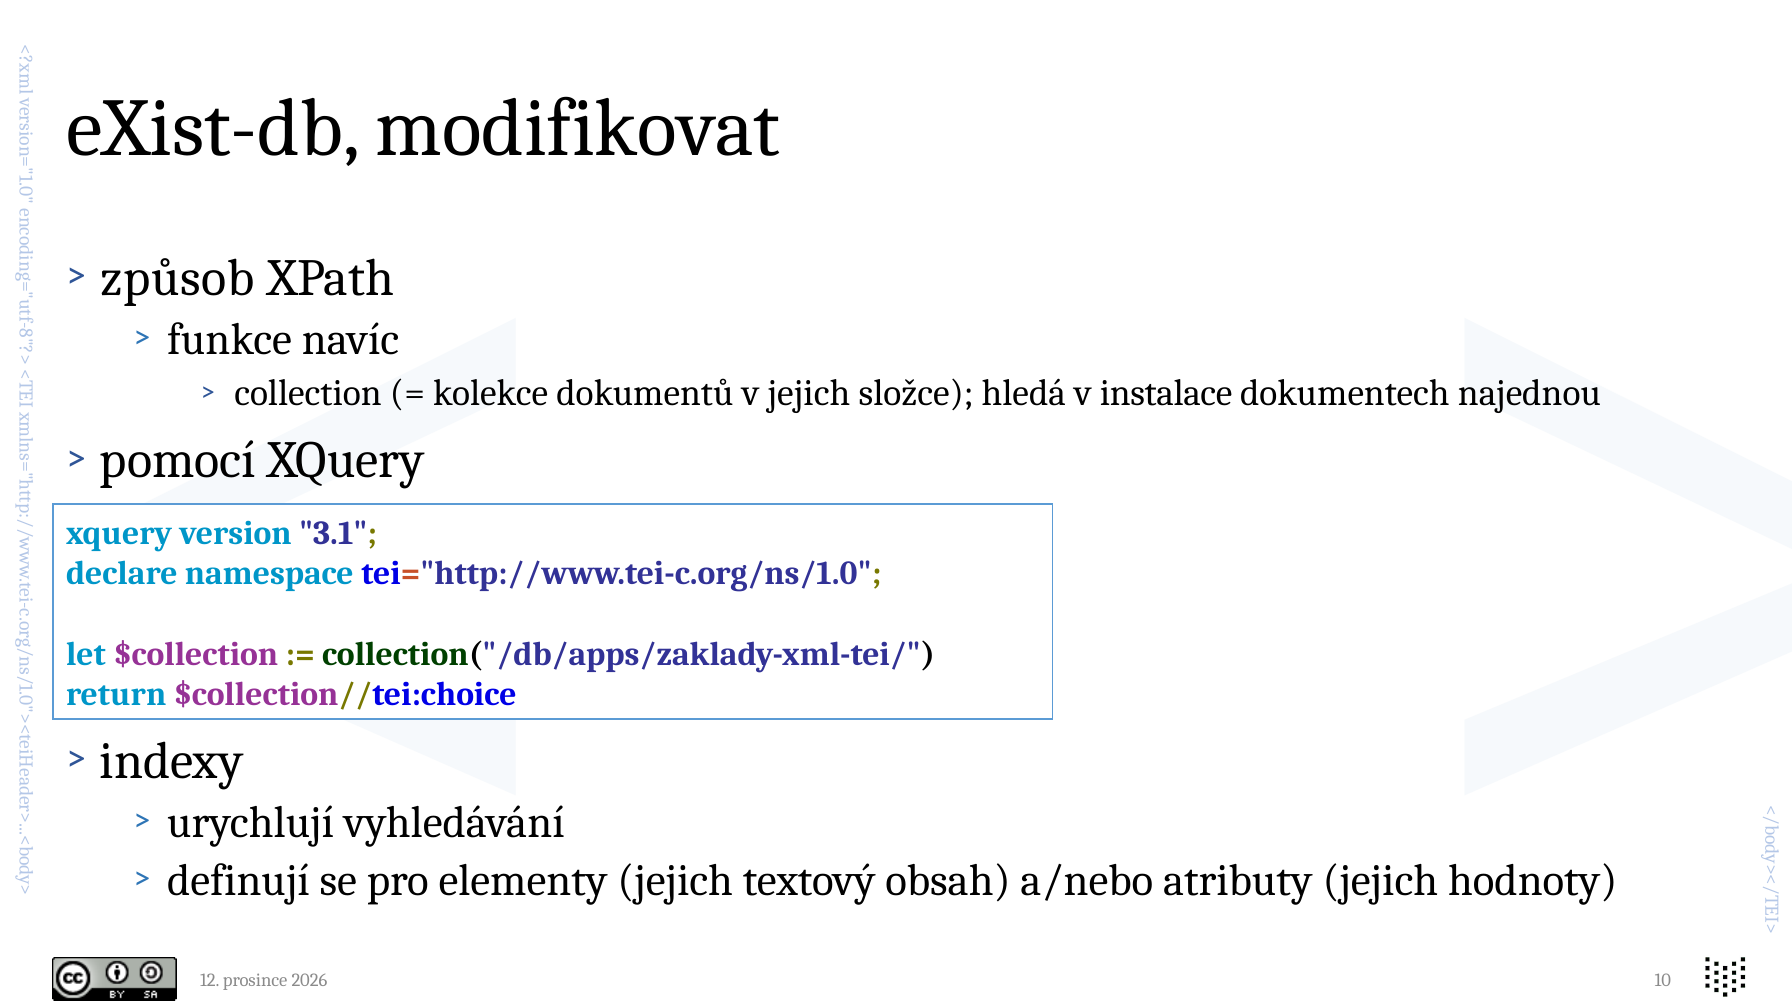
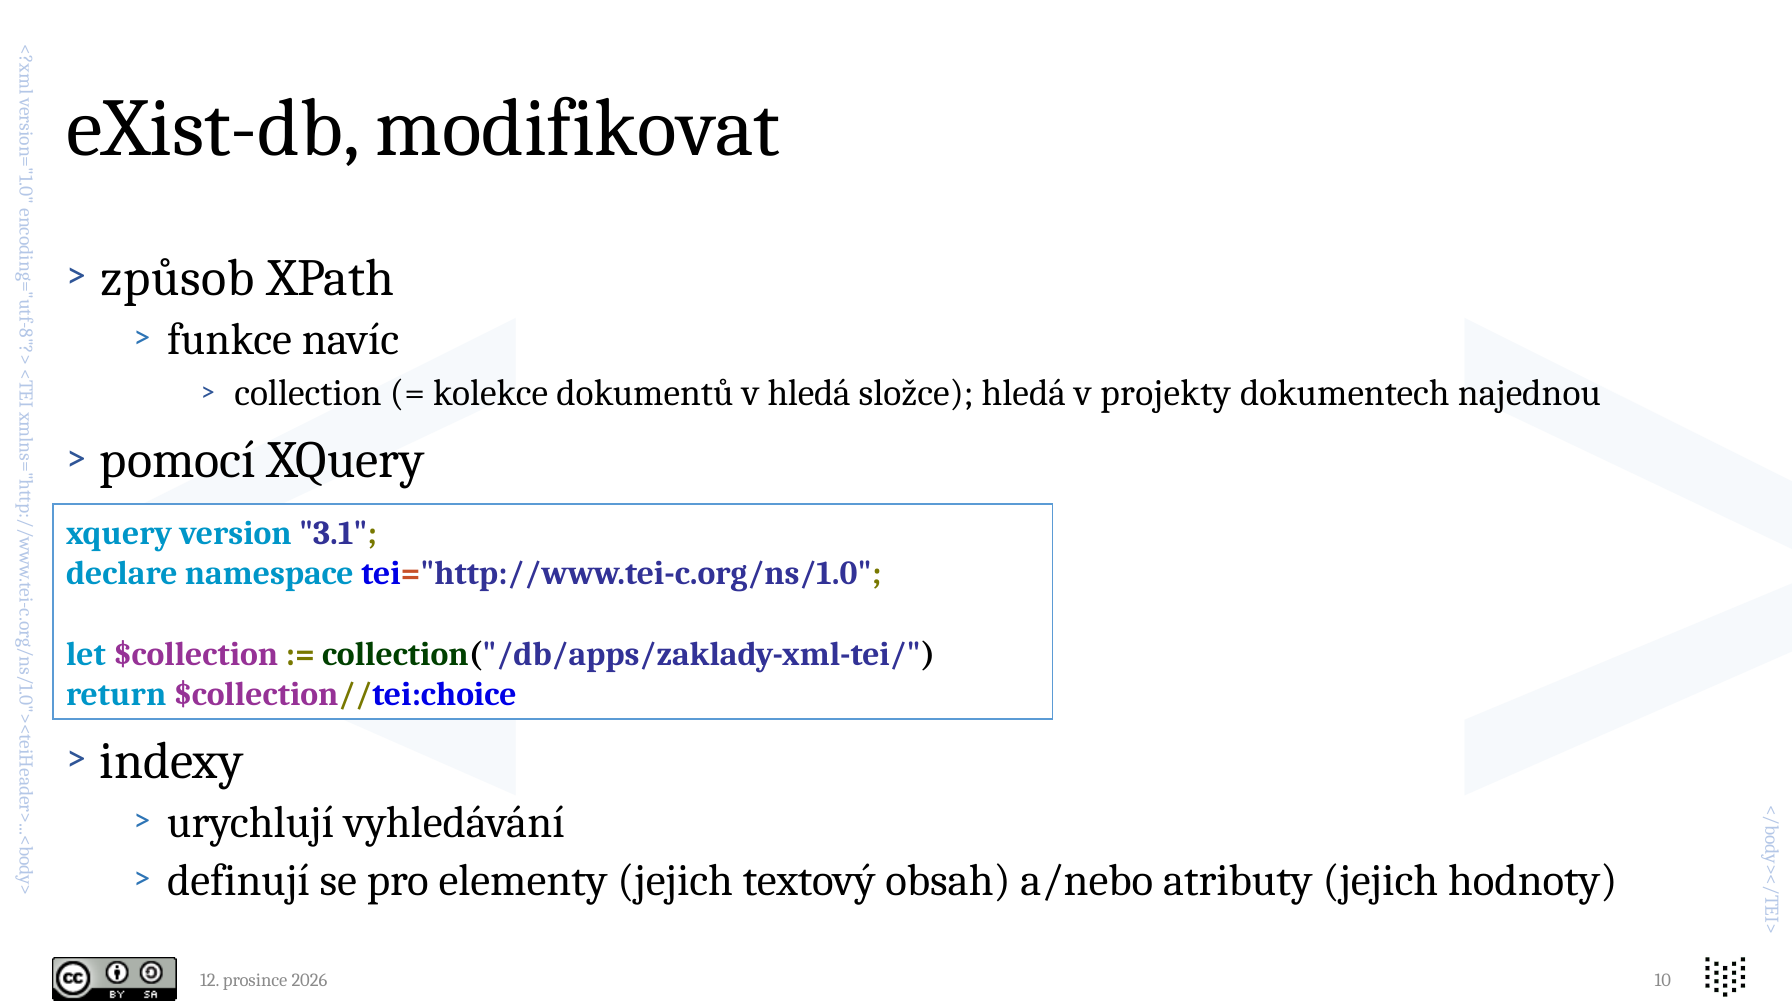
v jejich: jejich -> hledá (809, 394)
instalace: instalace -> projekty (1166, 394)
